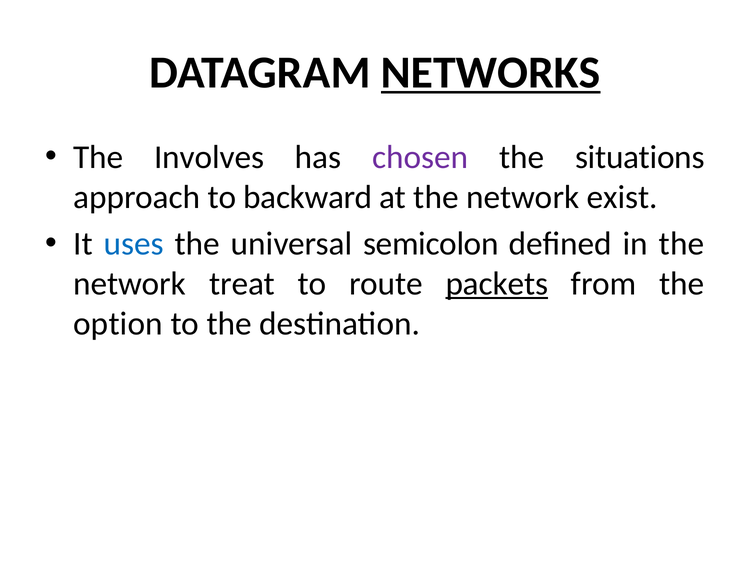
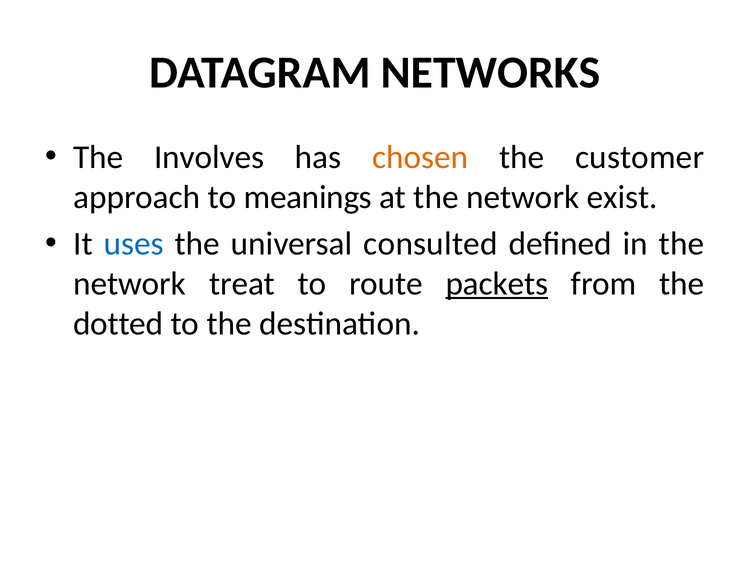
NETWORKS underline: present -> none (491, 73)
chosen colour: purple -> orange (420, 157)
situations: situations -> customer (640, 157)
backward: backward -> meanings (308, 197)
semicolon: semicolon -> consulted (431, 244)
option: option -> dotted (118, 324)
